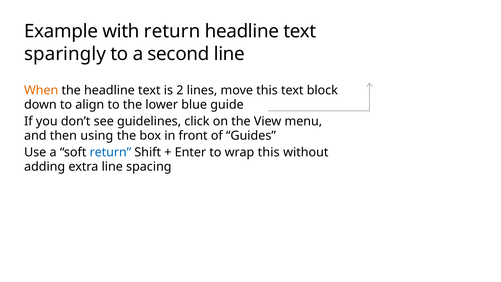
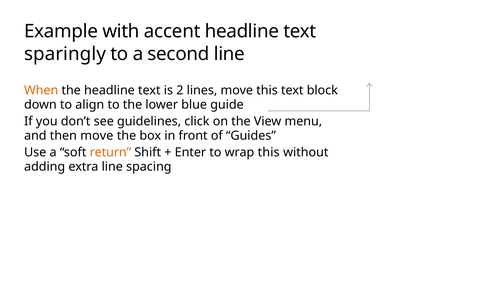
with return: return -> accent (172, 31)
then using: using -> move (97, 136)
return colour: blue -> orange (110, 152)
